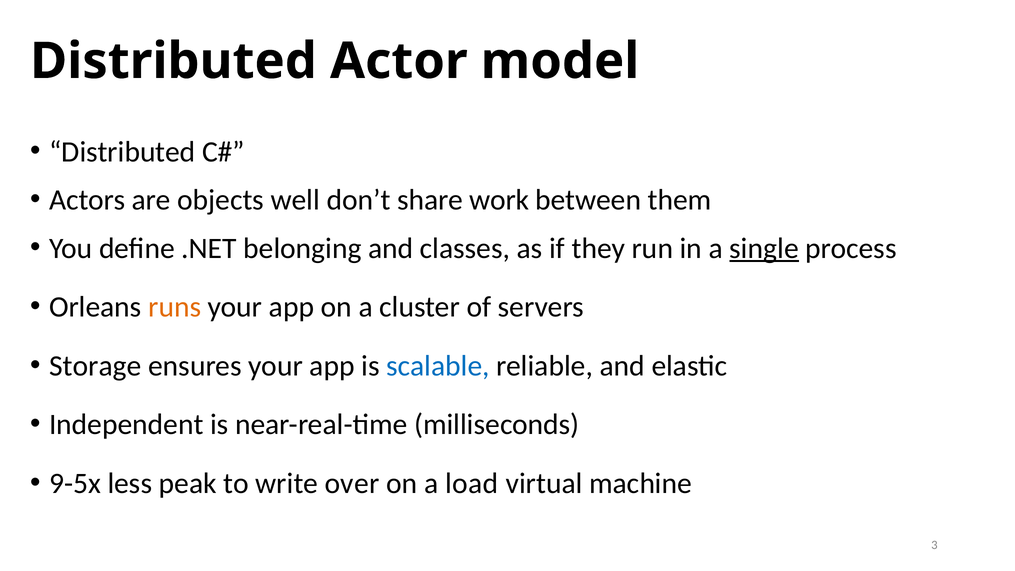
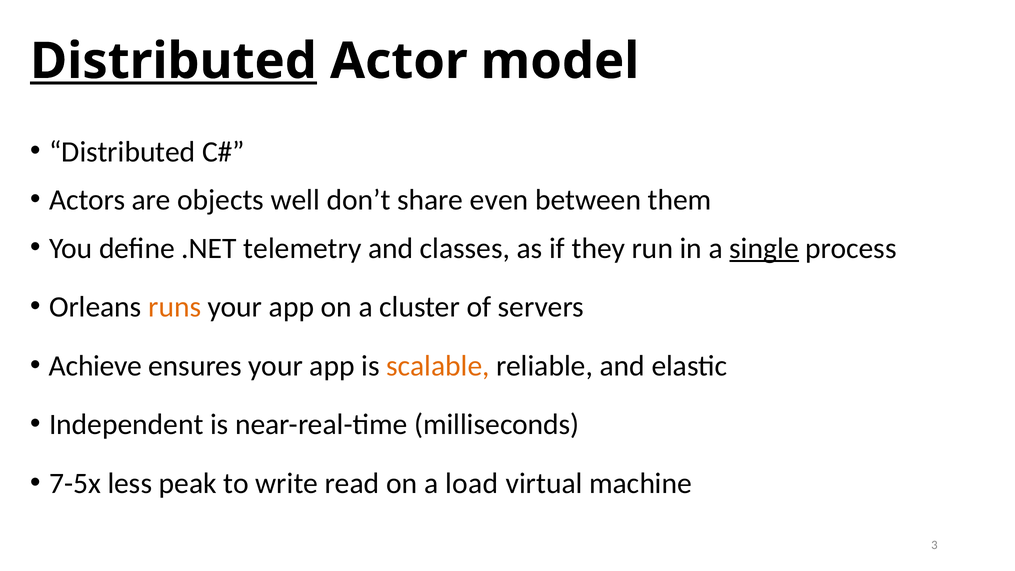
Distributed underline: none -> present (173, 61)
work: work -> even (499, 200)
belonging: belonging -> telemetry (302, 248)
Storage: Storage -> Achieve (95, 366)
scalable colour: blue -> orange (438, 366)
9-5x: 9-5x -> 7-5x (75, 483)
over: over -> read (352, 483)
